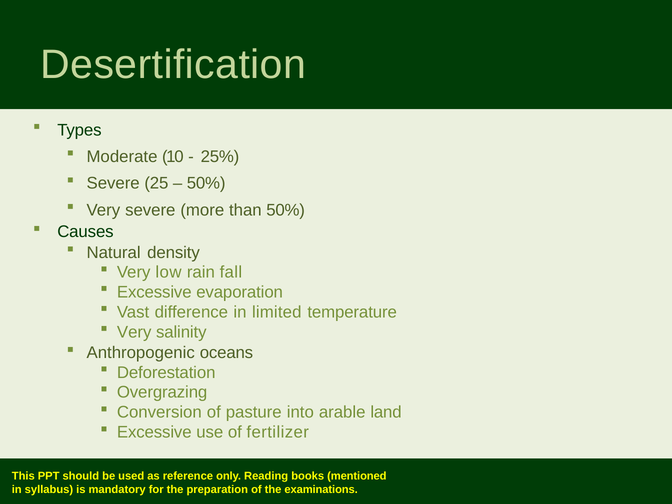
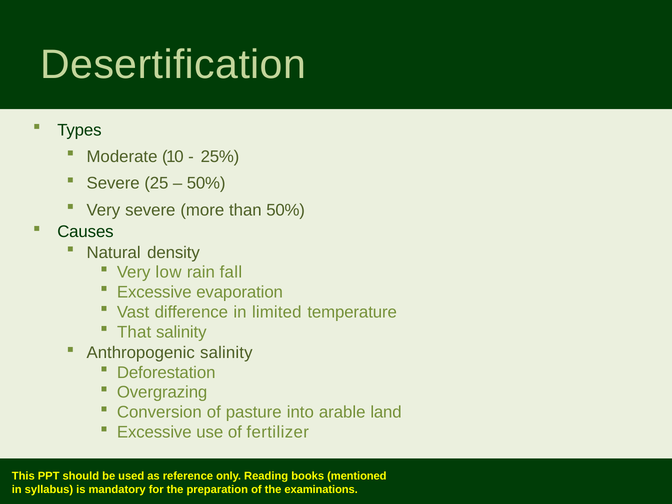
Very: Very -> That (134, 332)
Anthropogenic oceans: oceans -> salinity (226, 353)
